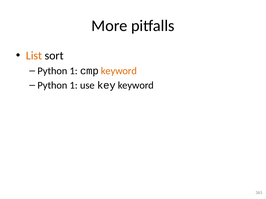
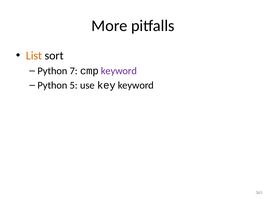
1: 1 -> 7 (74, 71)
keyword colour: orange -> purple (119, 71)
1: 1 -> 5 (74, 86)
